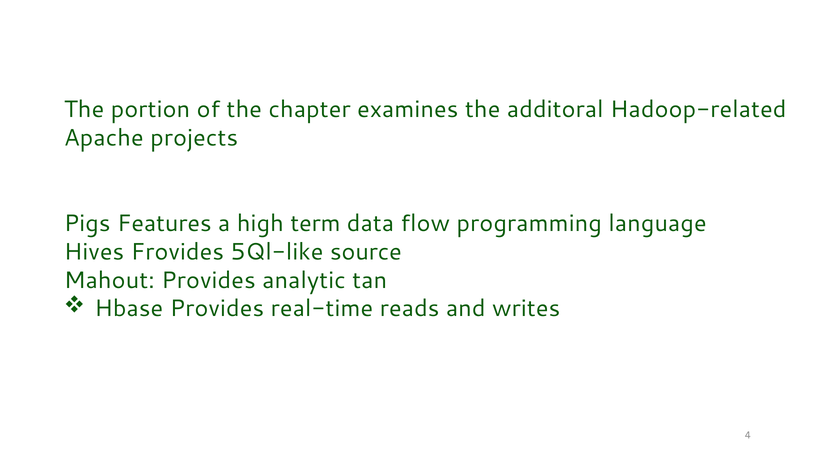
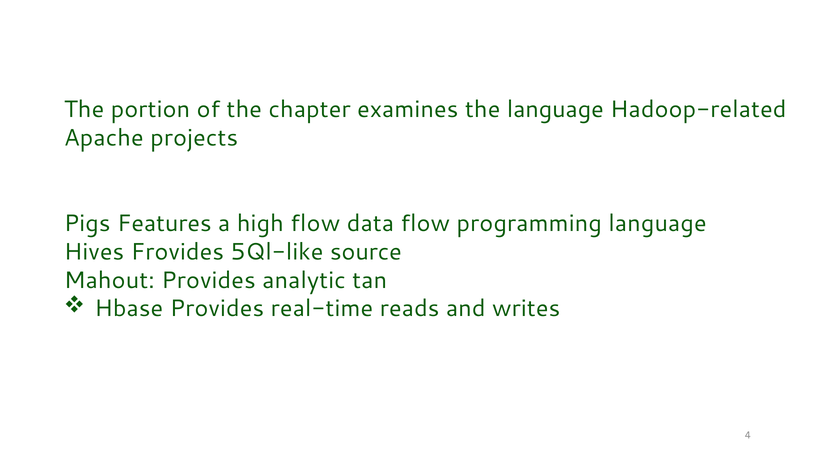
the additoral: additoral -> language (555, 110)
high term: term -> flow (315, 223)
